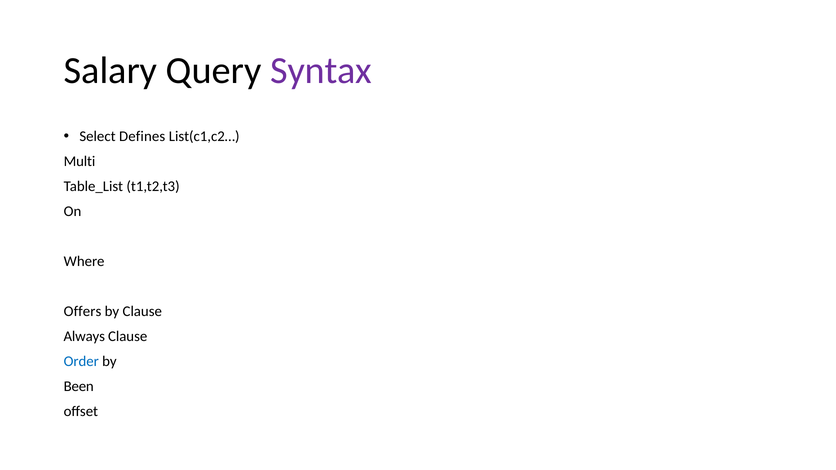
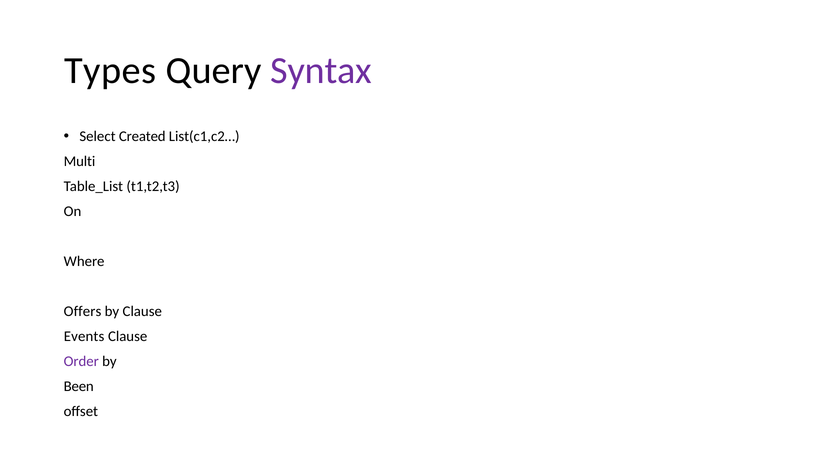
Salary: Salary -> Types (110, 70)
Defines: Defines -> Created (142, 136)
Always: Always -> Events (84, 336)
Order colour: blue -> purple (81, 361)
